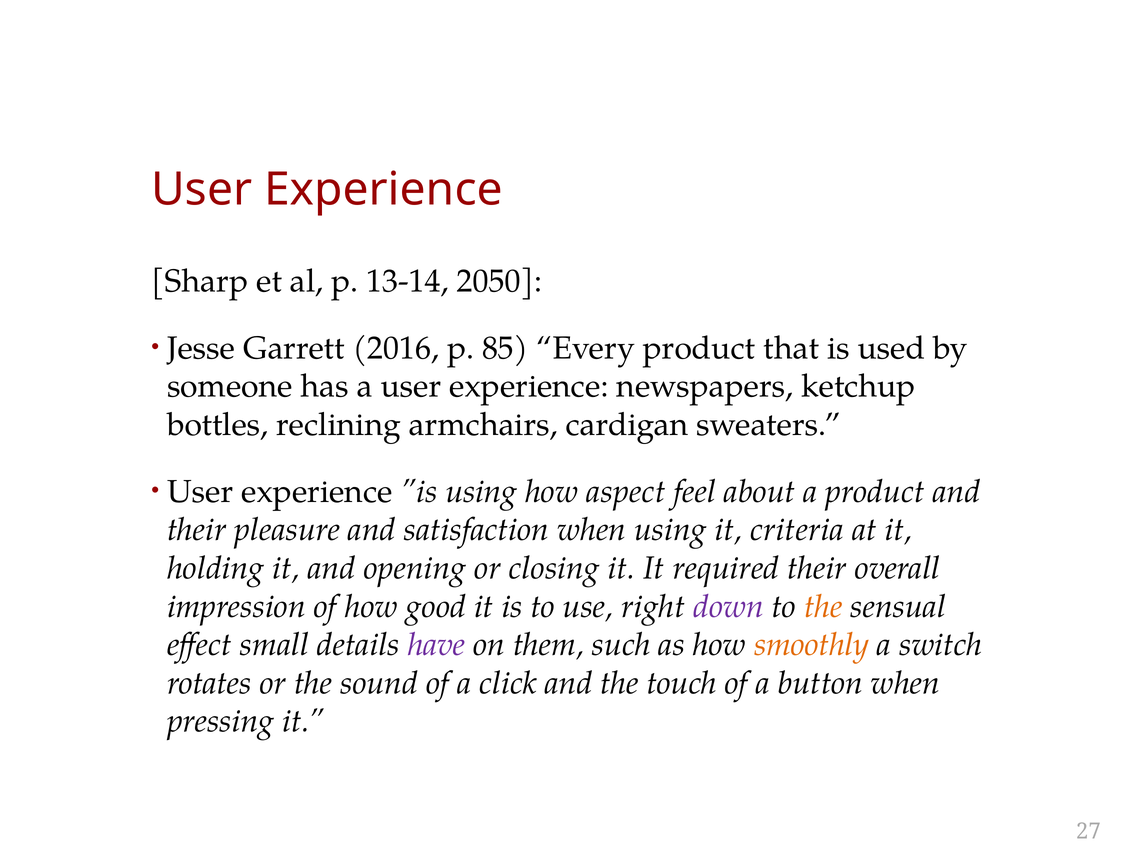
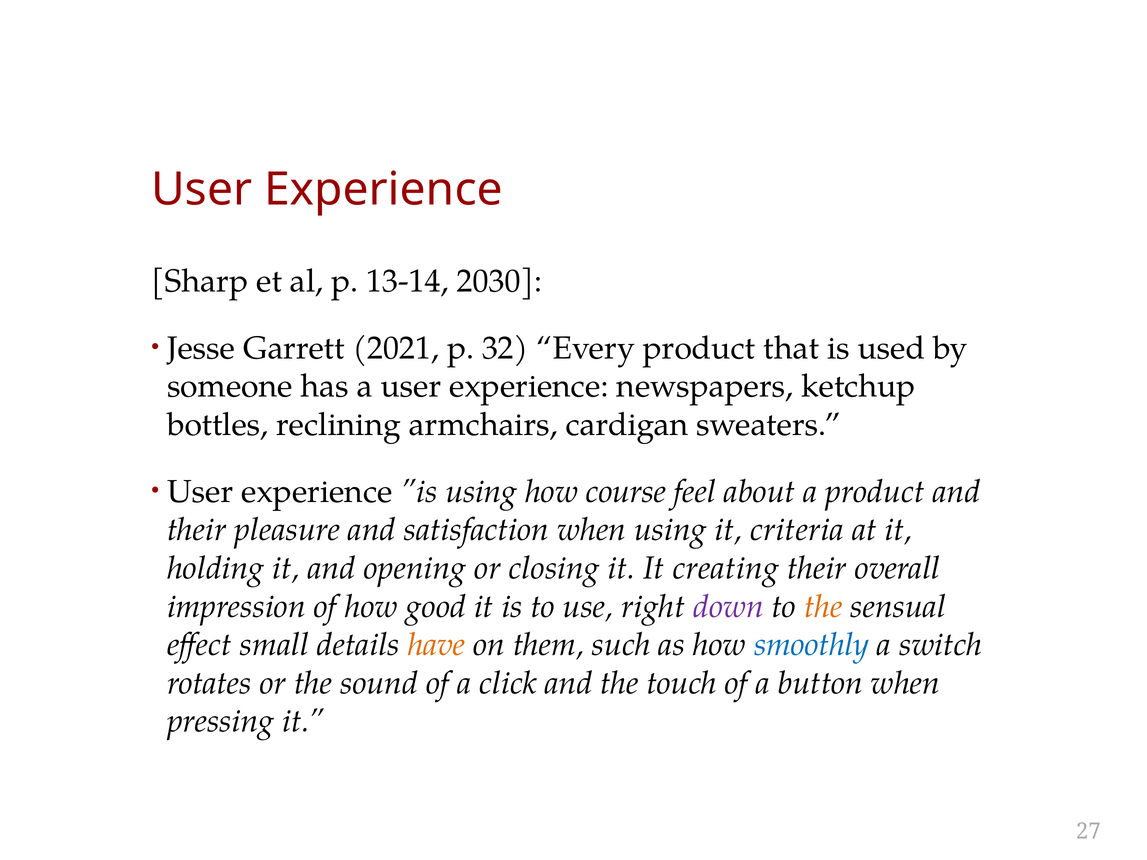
2050: 2050 -> 2030 (499, 281)
2016: 2016 -> 2021 (396, 348)
85: 85 -> 32 (505, 348)
aspect: aspect -> course (626, 492)
required: required -> creating (726, 568)
have colour: purple -> orange (437, 645)
smoothly colour: orange -> blue (812, 645)
